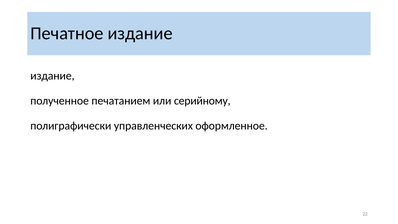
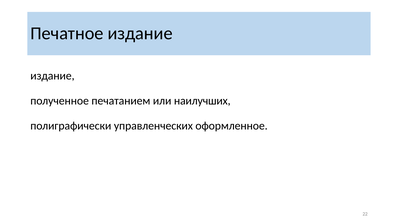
серийному: серийному -> наилучших (202, 101)
